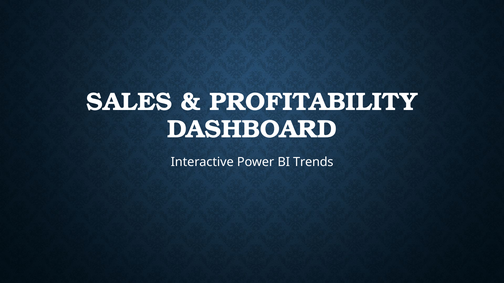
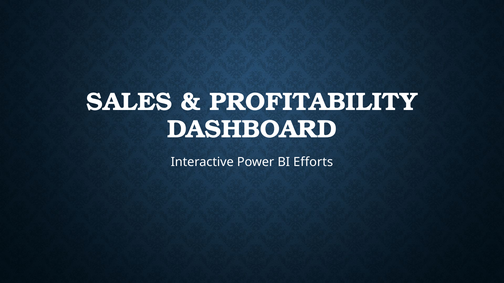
Trends: Trends -> Efforts (313, 162)
